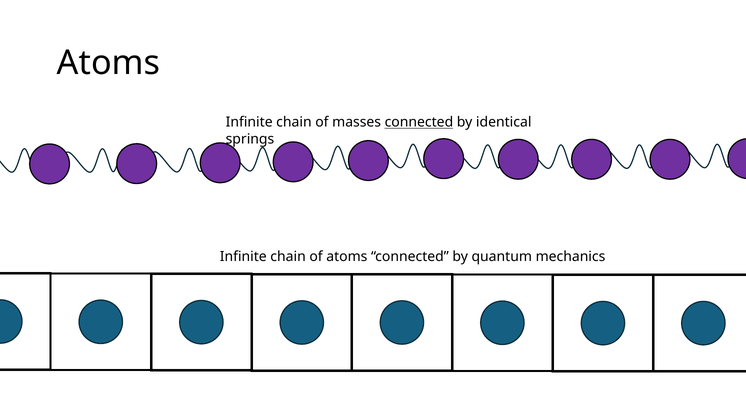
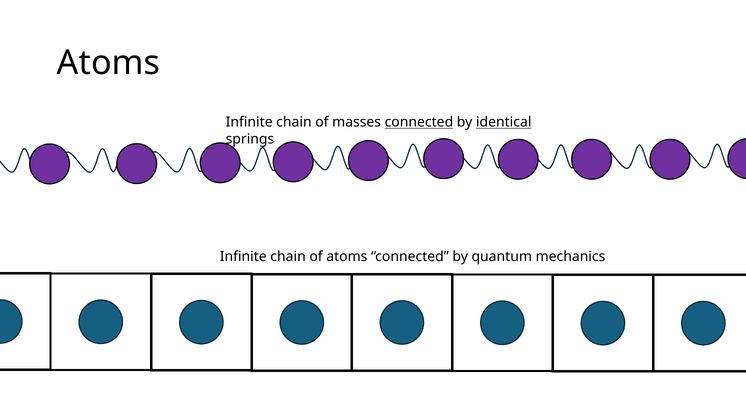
identical underline: none -> present (504, 122)
